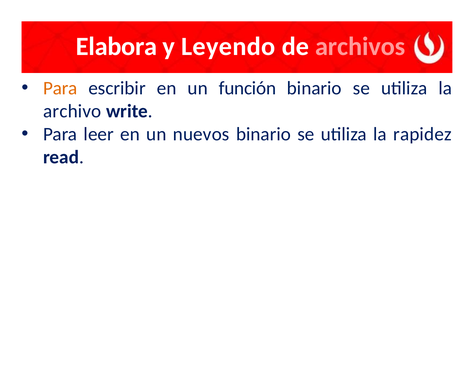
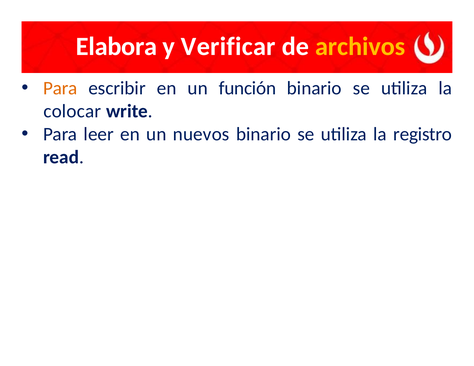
Leyendo: Leyendo -> Verificar (228, 47)
archivos colour: pink -> yellow (360, 47)
archivo: archivo -> colocar (72, 111)
rapidez: rapidez -> registro (423, 134)
